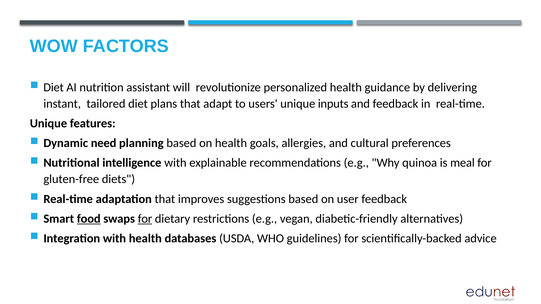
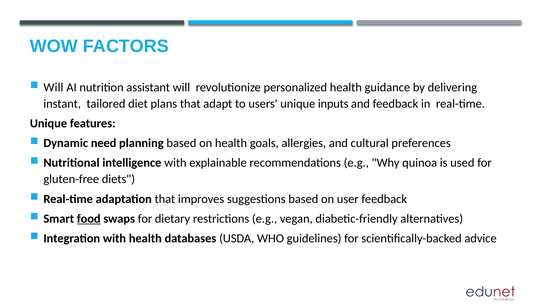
Diet: Diet -> Will (53, 88)
meal: meal -> used (462, 163)
for underline: present -> none (145, 219)
